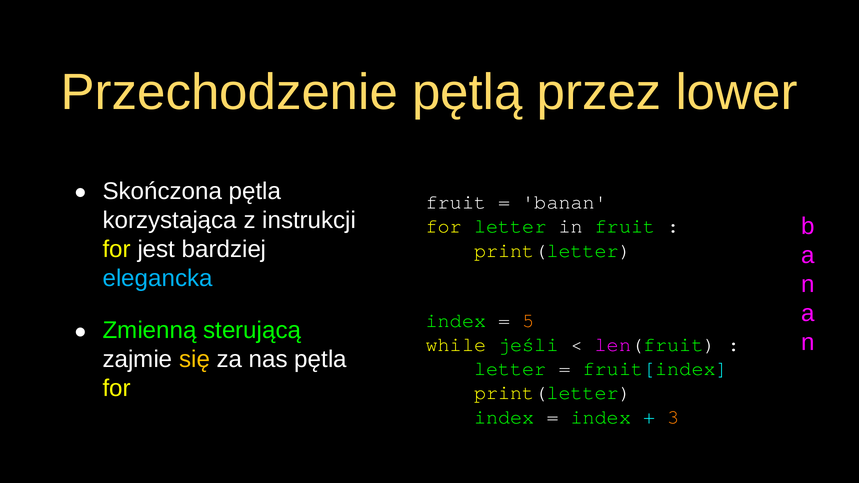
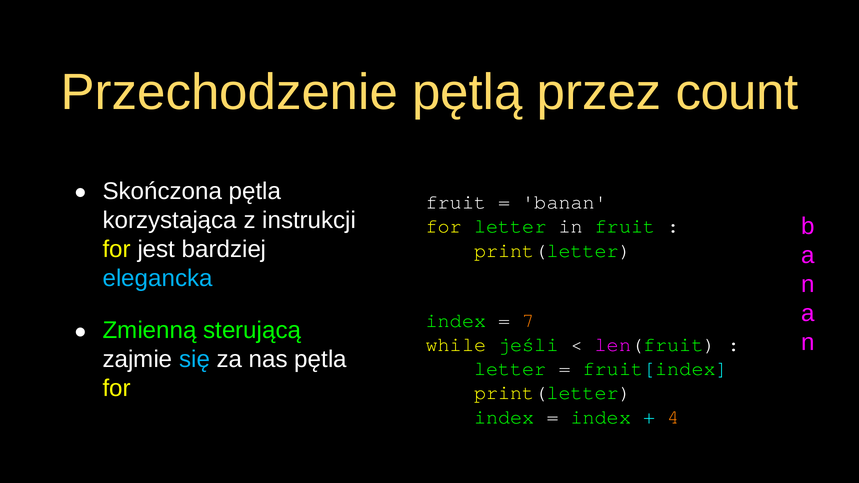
lower: lower -> count (737, 93)
5: 5 -> 7 (528, 320)
się colour: yellow -> light blue (195, 360)
3: 3 -> 4 (673, 417)
